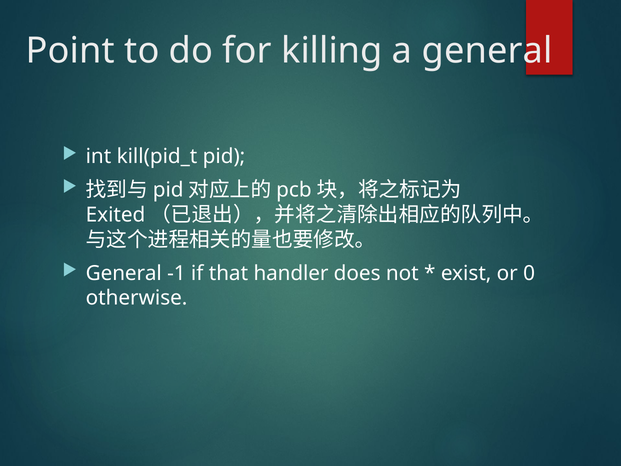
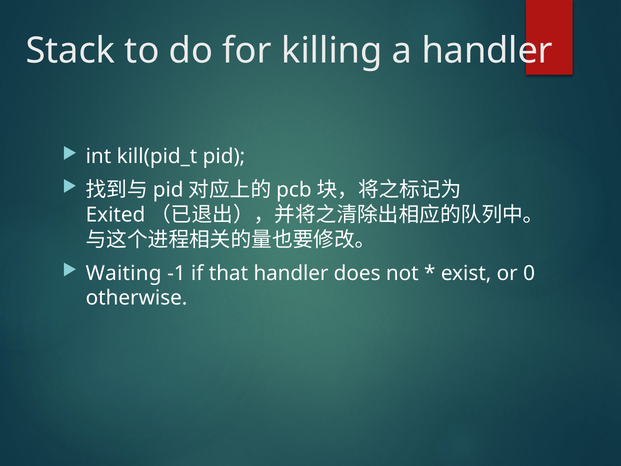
Point: Point -> Stack (70, 51)
a general: general -> handler (487, 51)
General: General -> Waiting (124, 273)
